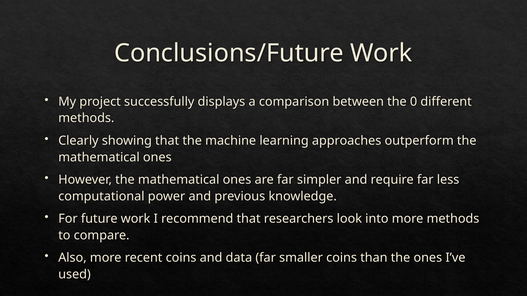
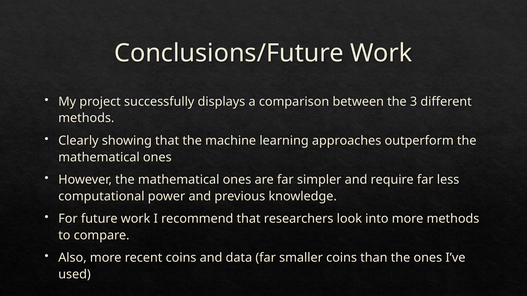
0: 0 -> 3 (414, 102)
